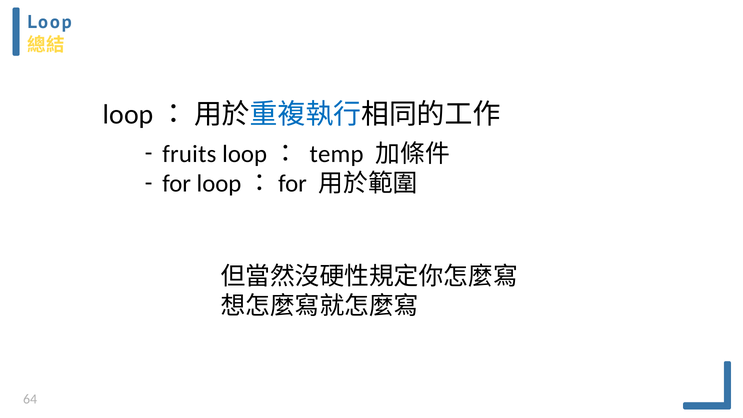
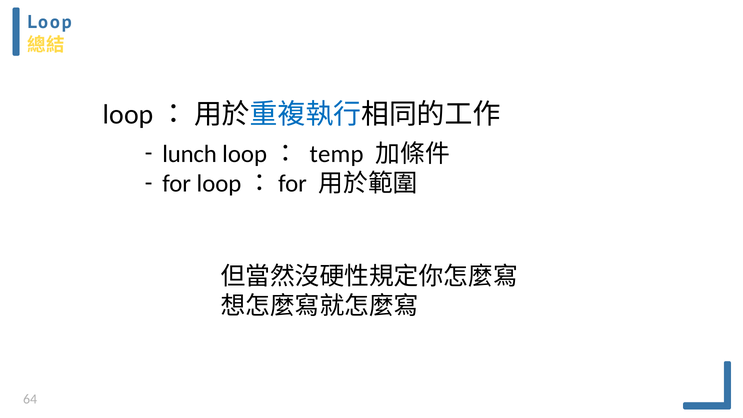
fruits: fruits -> lunch (190, 154)
